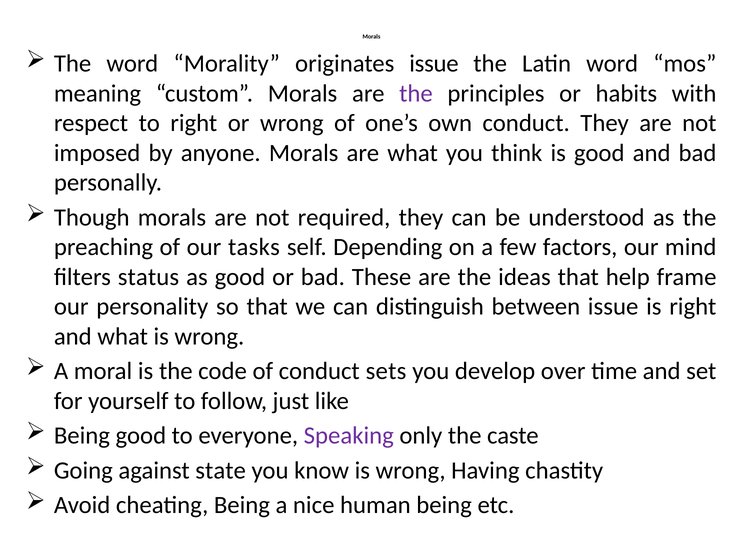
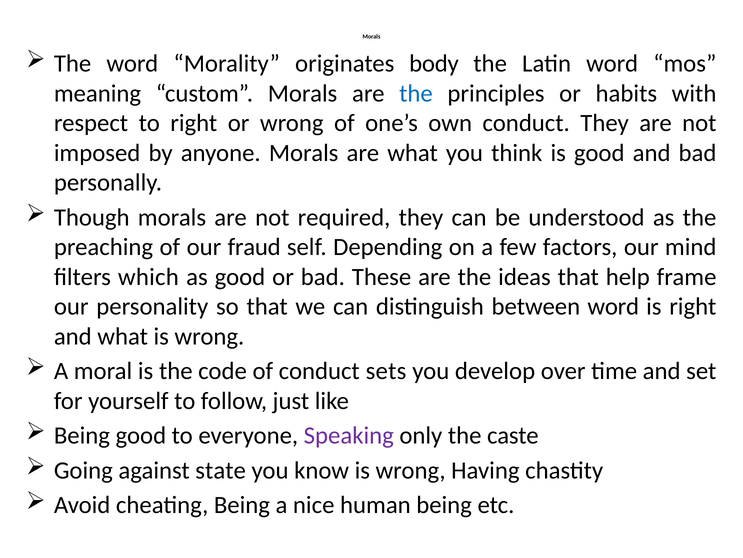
originates issue: issue -> body (434, 64)
the colour: purple -> blue (416, 93)
tasks: tasks -> fraud (254, 247)
status: status -> which (148, 277)
between issue: issue -> word (613, 306)
